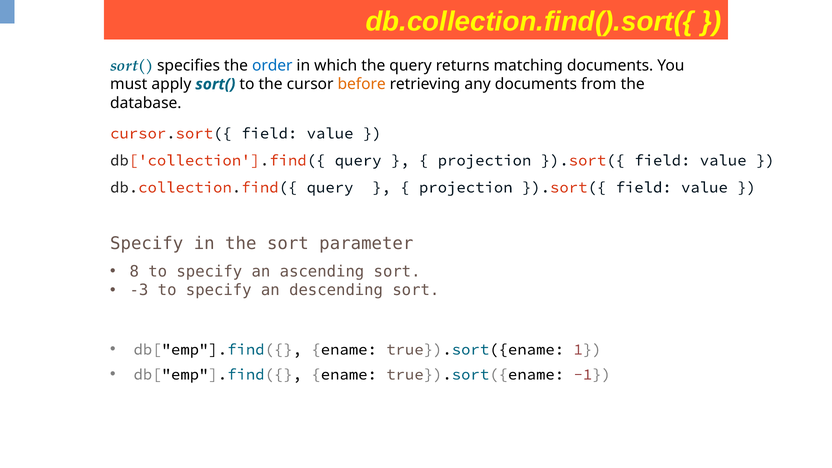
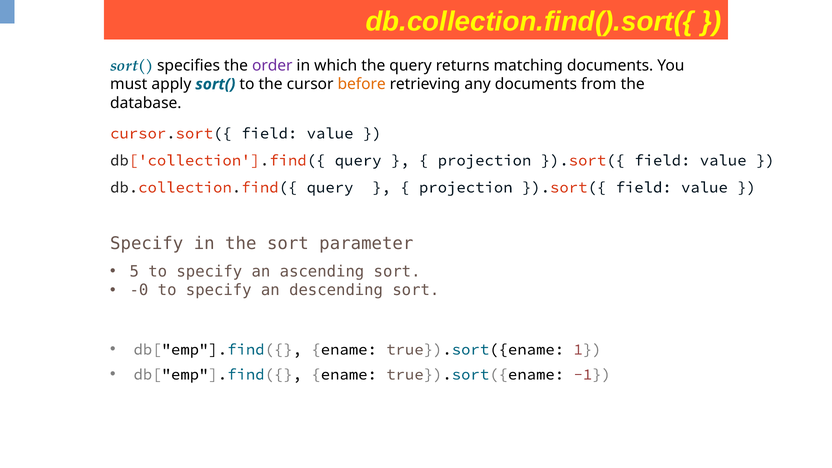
order colour: blue -> purple (272, 66)
8: 8 -> 5 (134, 271)
-3: -3 -> -0 (139, 290)
